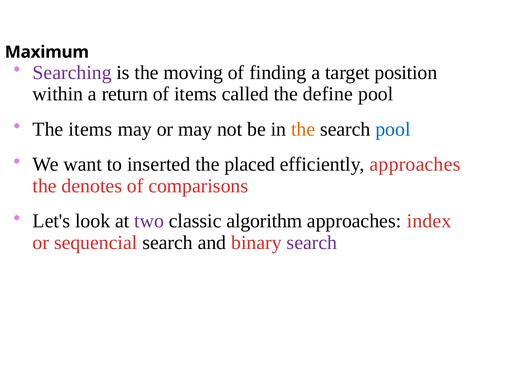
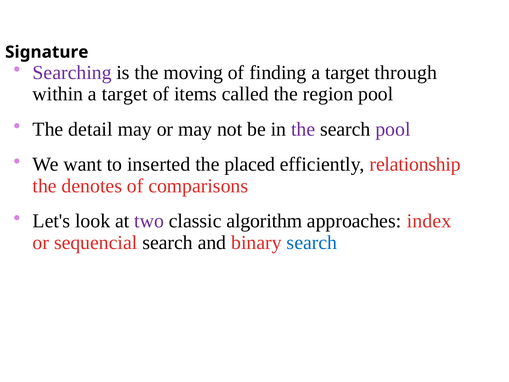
Maximum: Maximum -> Signature (47, 52)
position: position -> through (406, 73)
within a return: return -> target (125, 94)
define: define -> region (328, 94)
The items: items -> detail (90, 129)
the colour: orange -> purple (303, 129)
pool colour: blue -> purple (393, 129)
efficiently approaches: approaches -> relationship (415, 164)
search colour: purple -> blue (312, 242)
